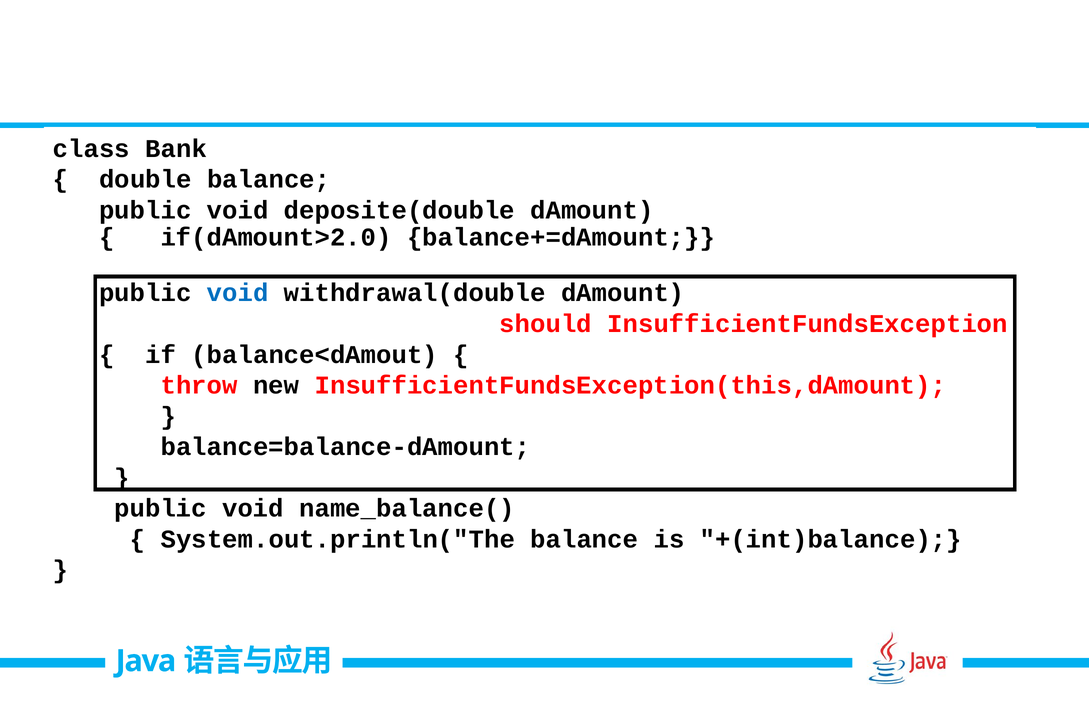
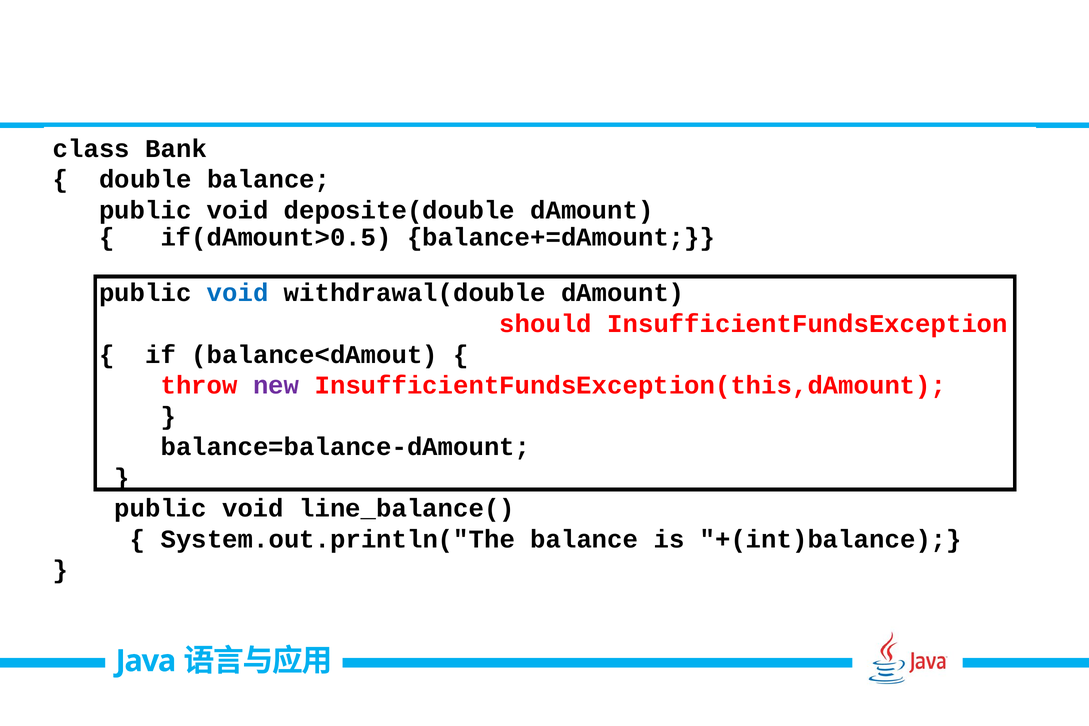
if(dAmount>2.0: if(dAmount>2.0 -> if(dAmount>0.5 (276, 237)
new colour: black -> purple (276, 385)
name_balance(: name_balance( -> line_balance( (407, 508)
